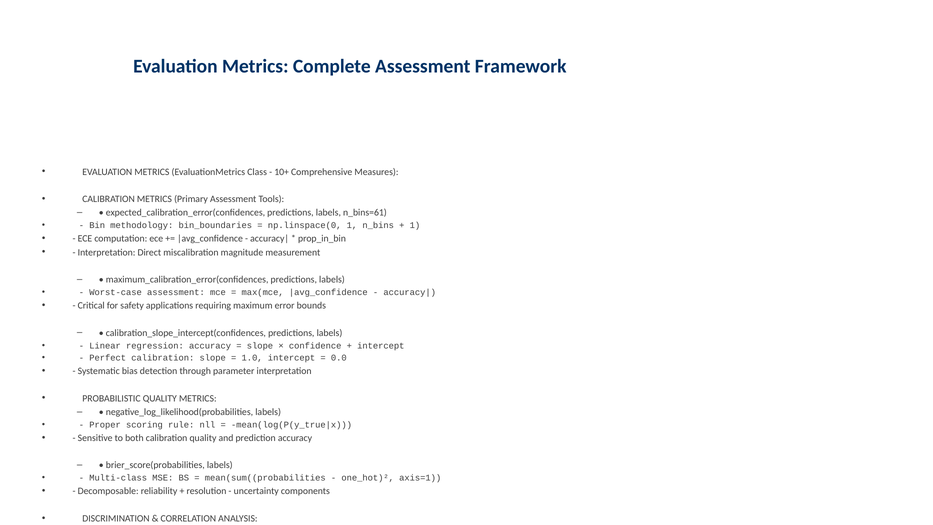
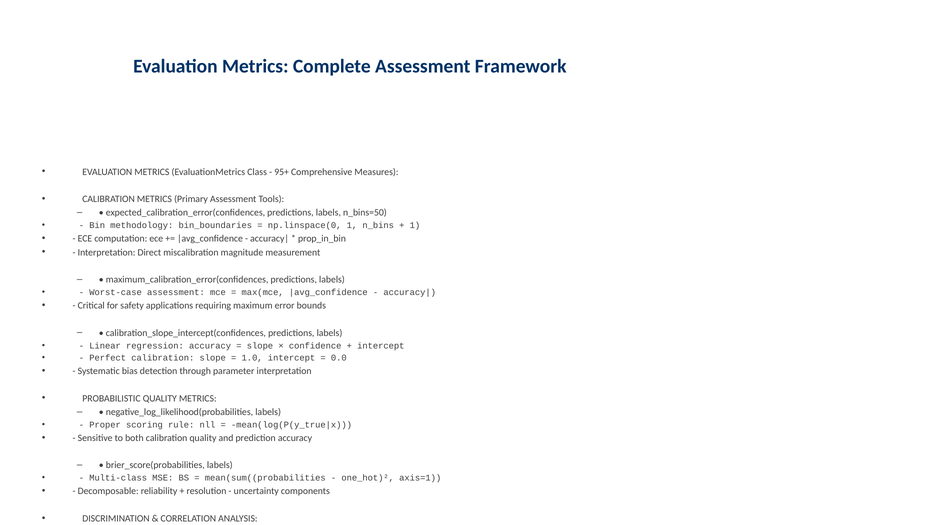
10+: 10+ -> 95+ (282, 172)
n_bins=61: n_bins=61 -> n_bins=50 (365, 213)
